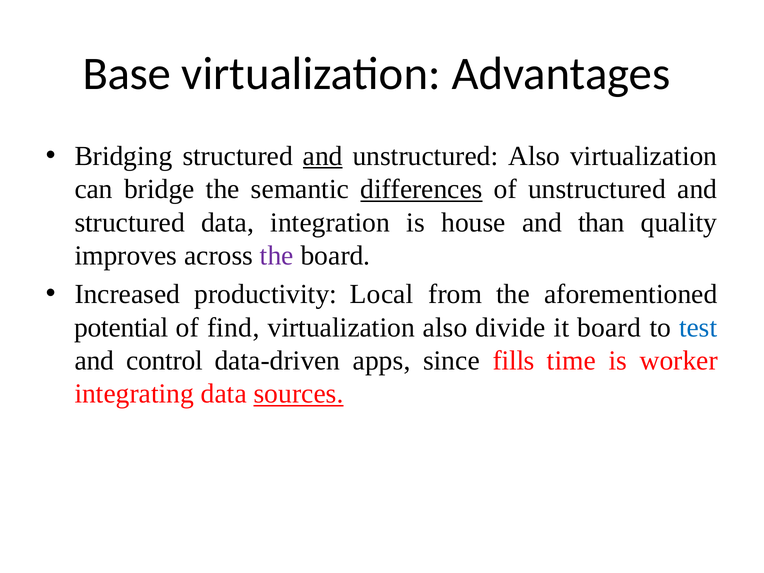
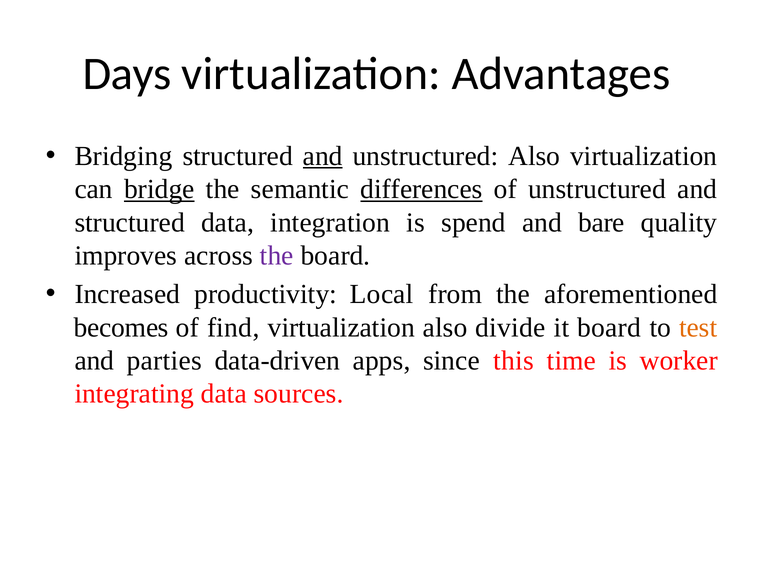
Base: Base -> Days (127, 74)
bridge underline: none -> present (159, 189)
house: house -> spend (473, 222)
than: than -> bare (601, 222)
potential: potential -> becomes (121, 327)
test colour: blue -> orange (698, 327)
control: control -> parties (164, 361)
fills: fills -> this (514, 361)
sources underline: present -> none (299, 394)
